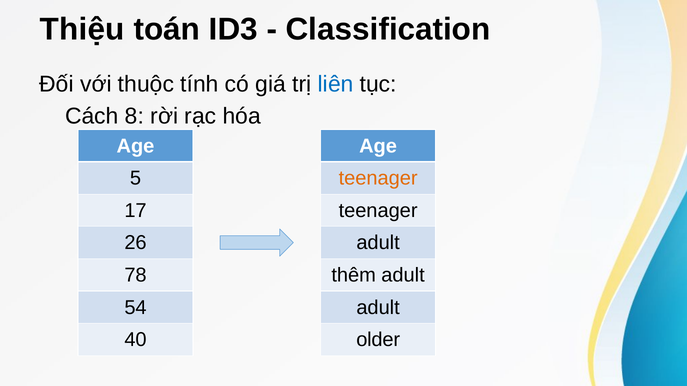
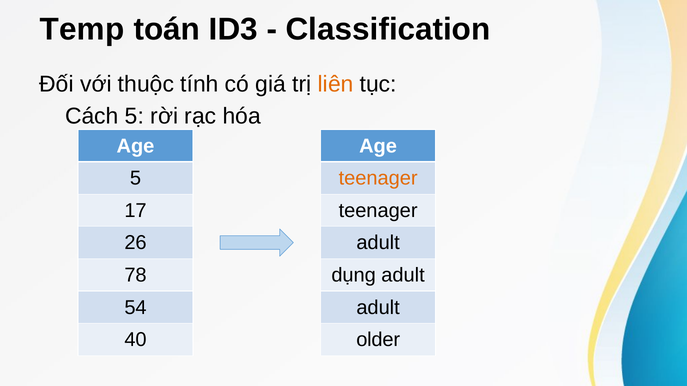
Thiệu: Thiệu -> Temp (82, 29)
liên colour: blue -> orange (336, 84)
Cách 8: 8 -> 5 (135, 116)
thêm: thêm -> dụng (354, 275)
